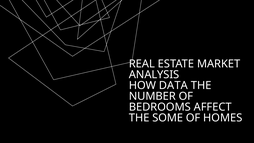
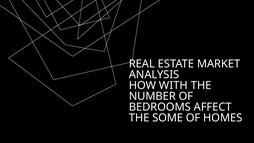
DATA: DATA -> WITH (173, 85)
